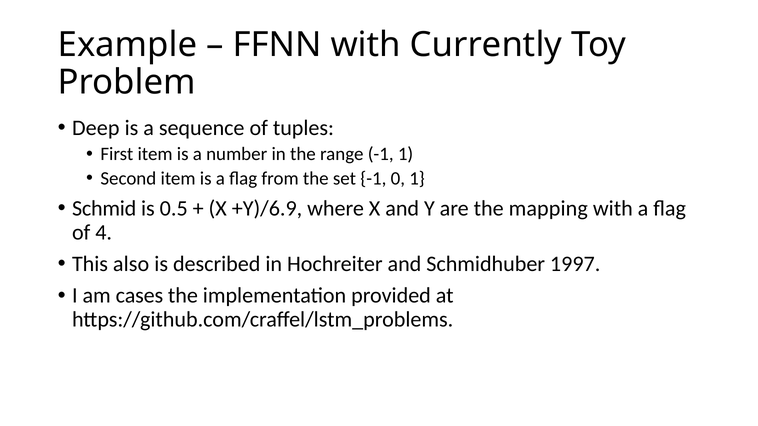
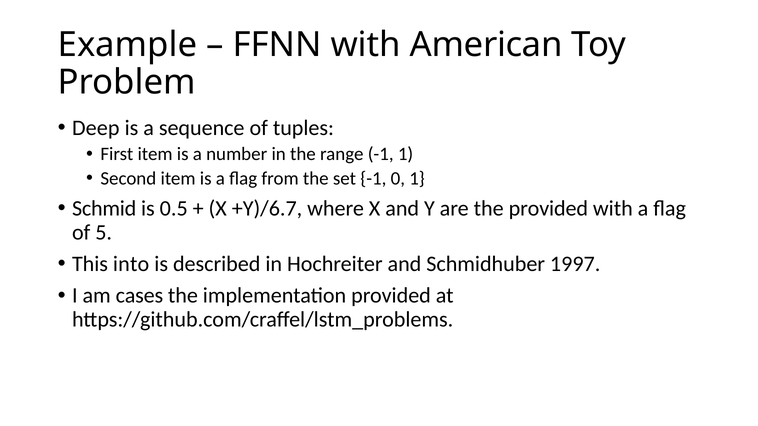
Currently: Currently -> American (486, 45)
+Y)/6.9: +Y)/6.9 -> +Y)/6.7 (267, 209)
the mapping: mapping -> provided (548, 209)
4: 4 -> 5 (104, 232)
also: also -> into (131, 264)
